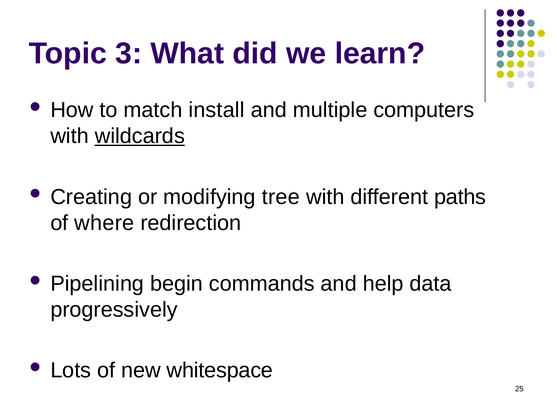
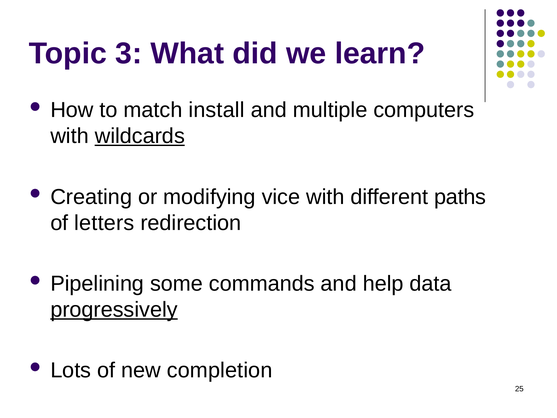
tree: tree -> vice (281, 197)
where: where -> letters (104, 223)
begin: begin -> some (177, 283)
progressively underline: none -> present (114, 309)
whitespace: whitespace -> completion (220, 370)
